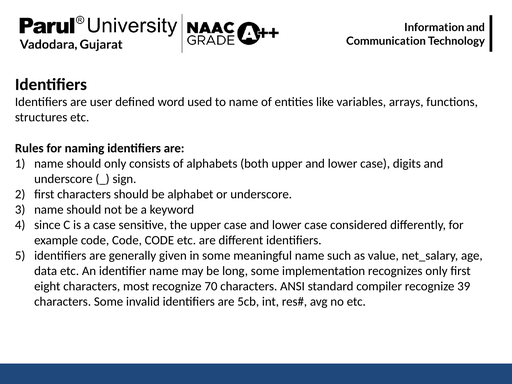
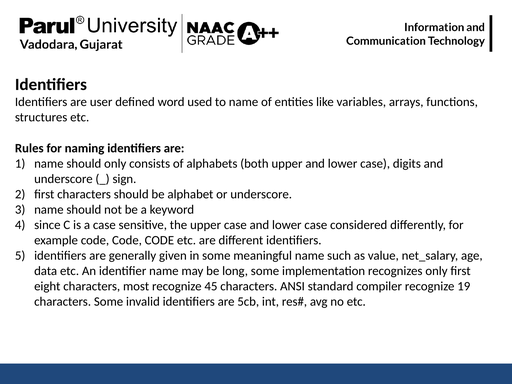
70: 70 -> 45 (211, 286)
39: 39 -> 19 (464, 286)
